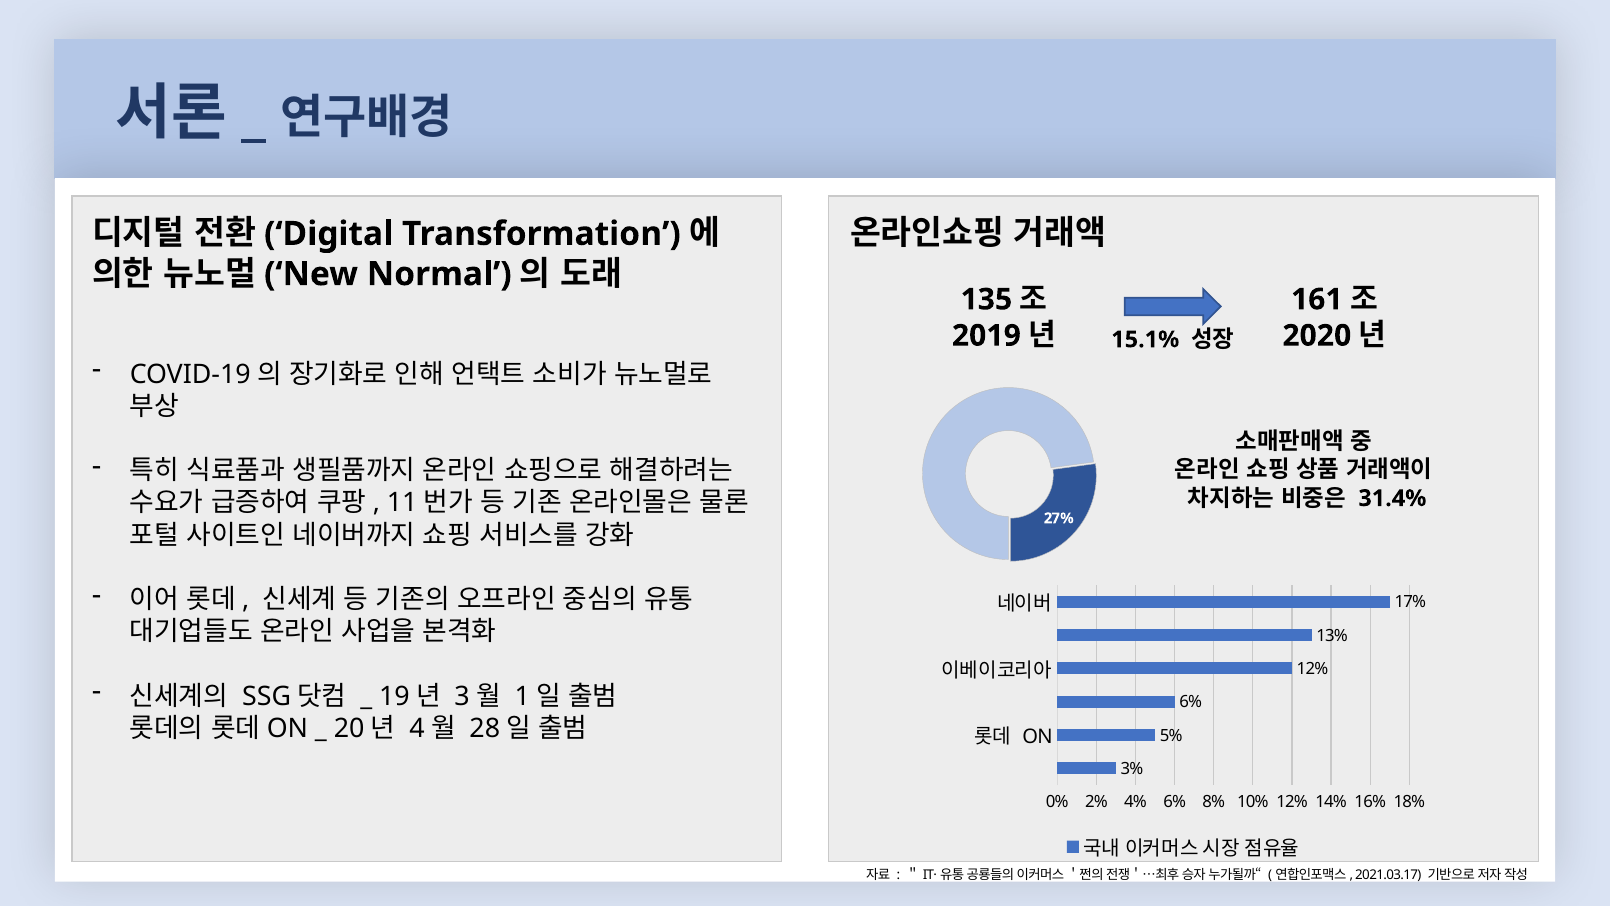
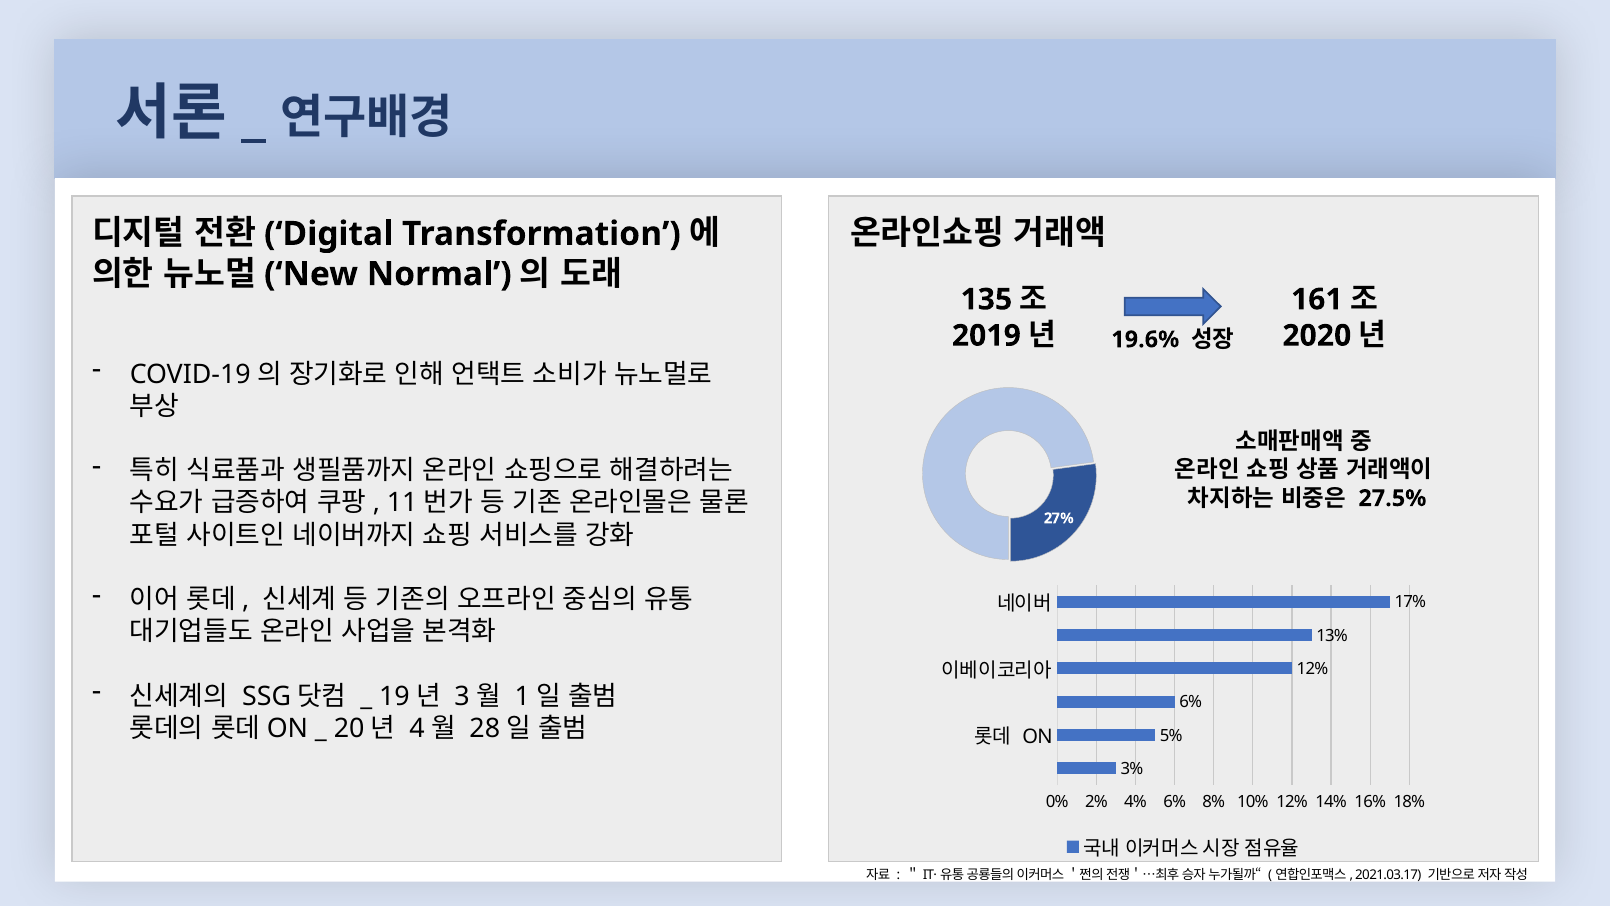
15.1%: 15.1% -> 19.6% (1145, 339)
31.4%: 31.4% -> 27.5% (1392, 498)
